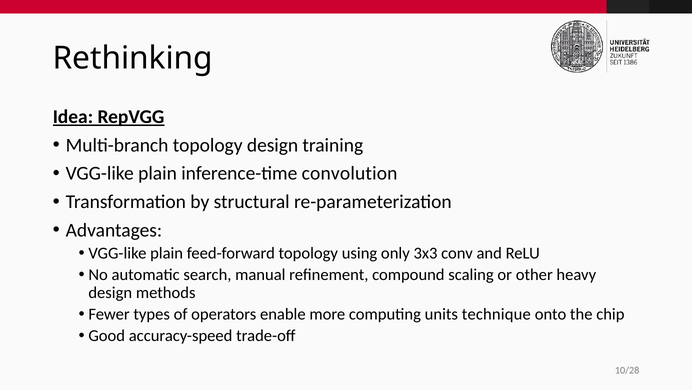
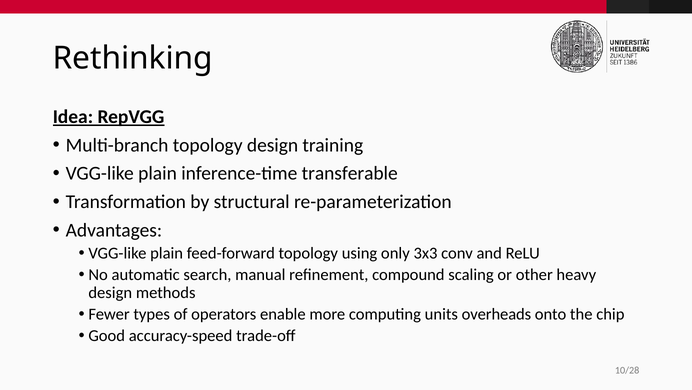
convolution: convolution -> transferable (350, 173)
technique: technique -> overheads (496, 314)
